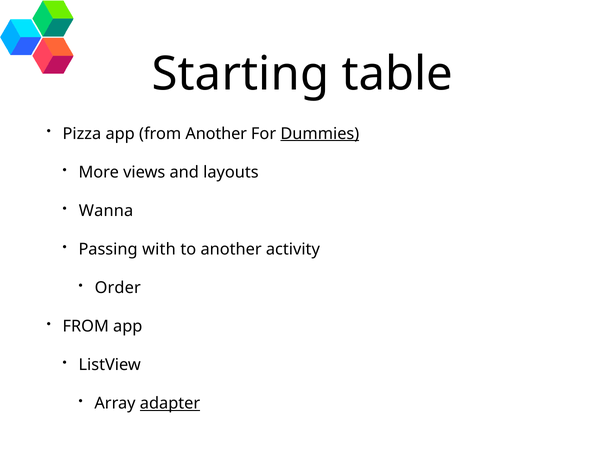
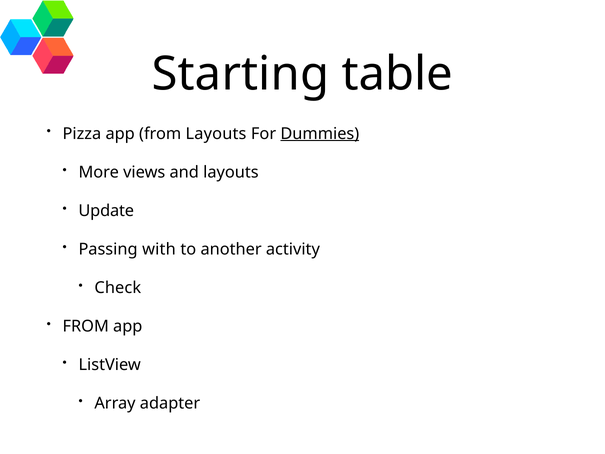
from Another: Another -> Layouts (216, 134)
Wanna: Wanna -> Update (106, 211)
Order: Order -> Check (118, 288)
adapter underline: present -> none (170, 403)
